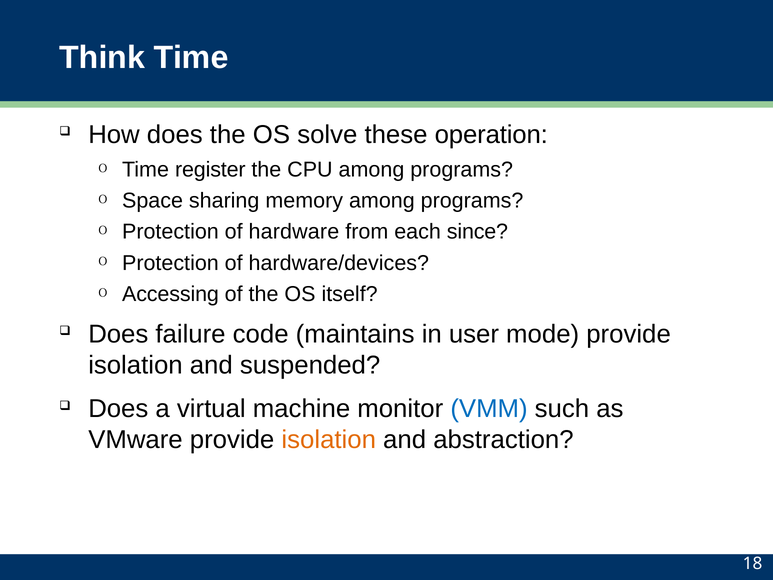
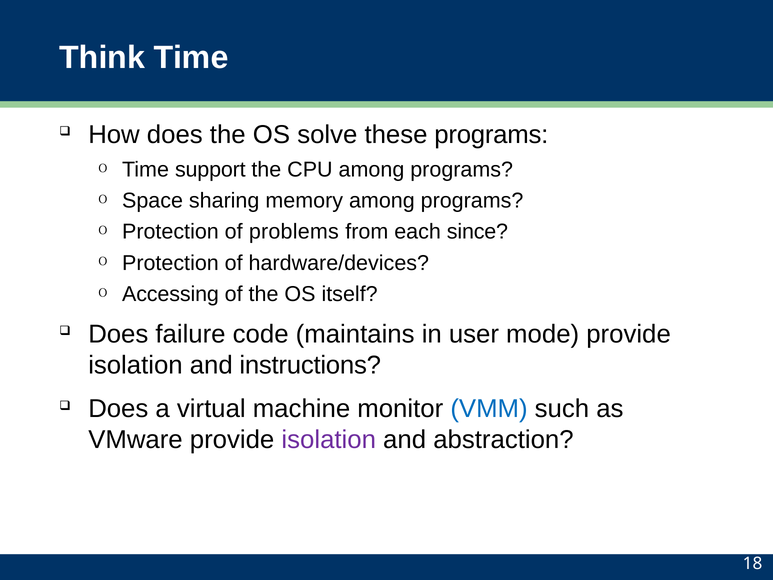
these operation: operation -> programs (491, 135)
register: register -> support (210, 169)
hardware: hardware -> problems (294, 232)
suspended: suspended -> instructions (310, 365)
isolation colour: orange -> purple (329, 440)
